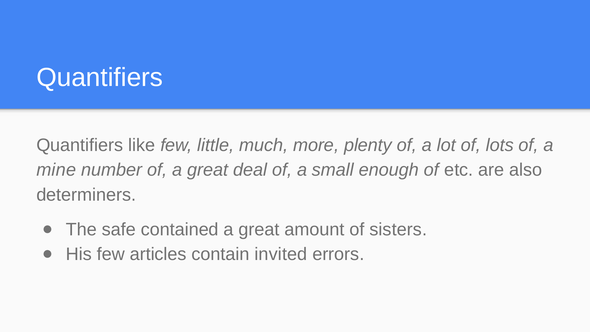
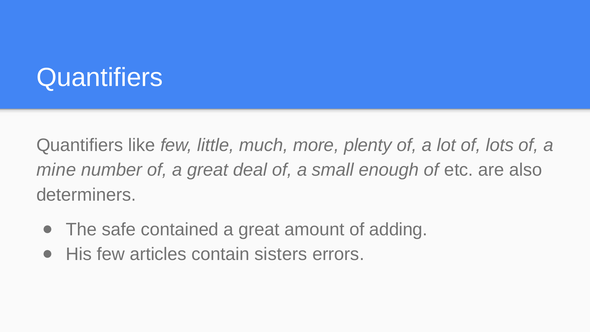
sisters: sisters -> adding (398, 229)
invited: invited -> sisters (281, 254)
